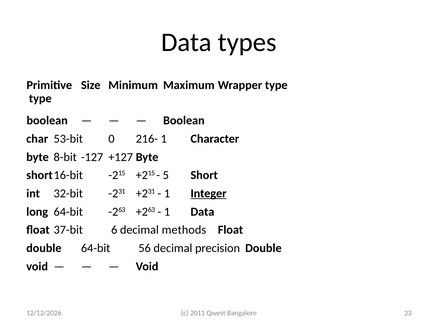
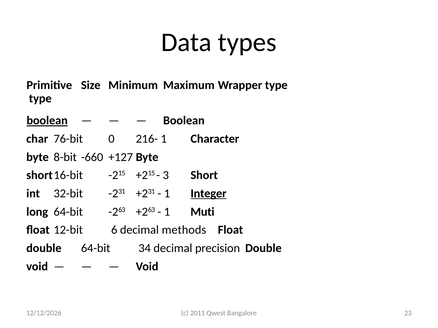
boolean underline: none -> present (47, 121)
53-bit: 53-bit -> 76-bit (68, 139)
-127: -127 -> -660 (92, 157)
5: 5 -> 3 (166, 176)
1 Data: Data -> Muti (202, 212)
37-bit: 37-bit -> 12-bit (68, 230)
56: 56 -> 34 (145, 249)
